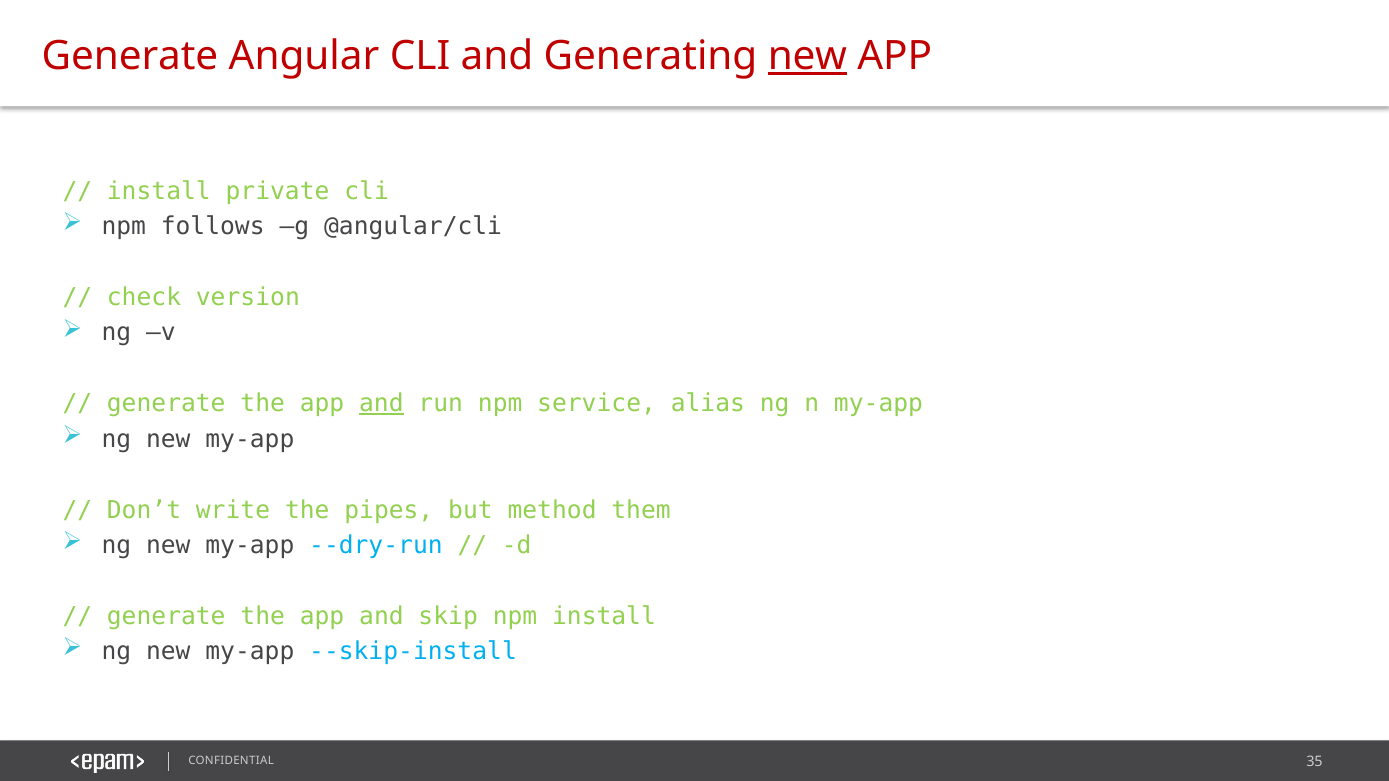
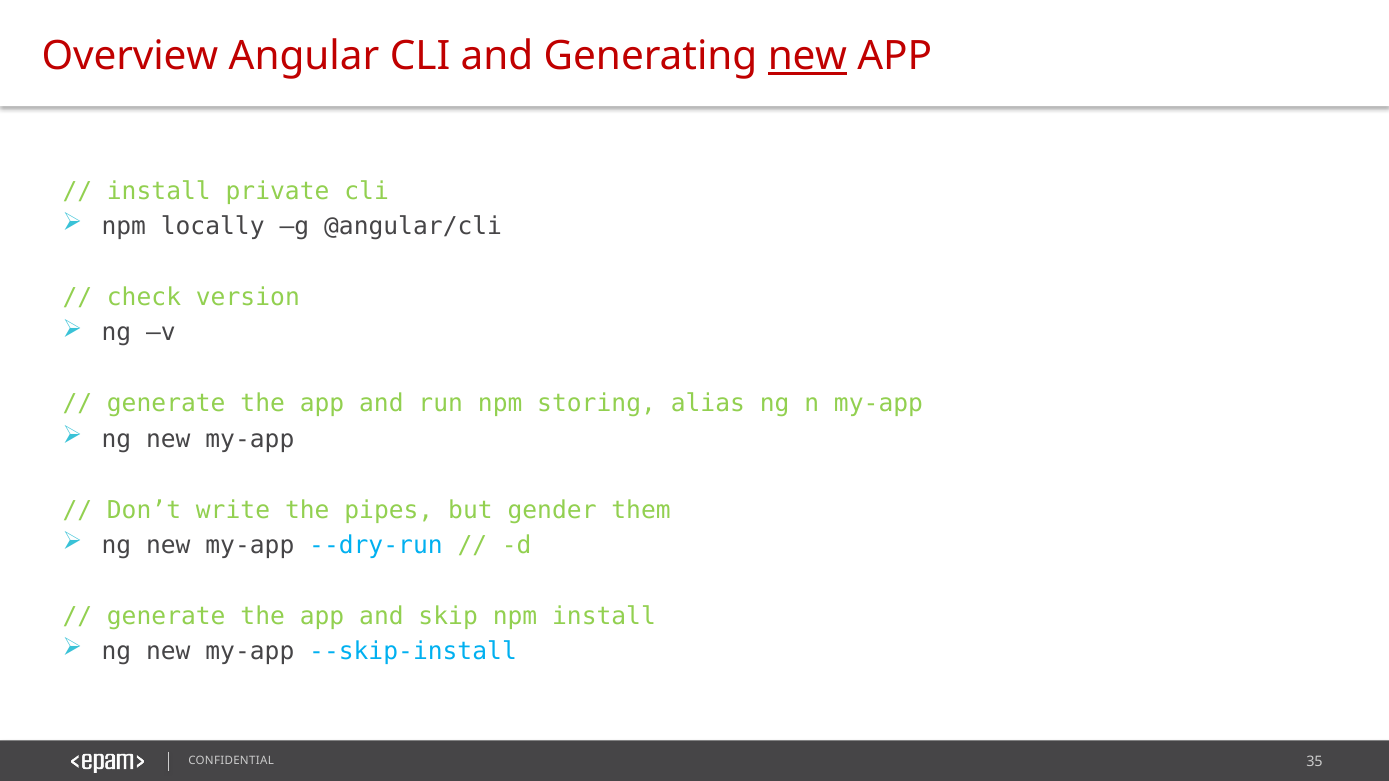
Generate: Generate -> Overview (130, 56)
follows: follows -> locally (213, 227)
and underline: present -> none (381, 404)
service: service -> storing (597, 404)
method: method -> gender (552, 510)
